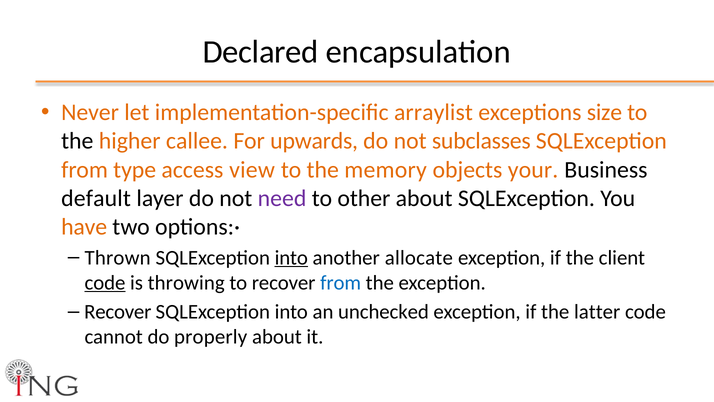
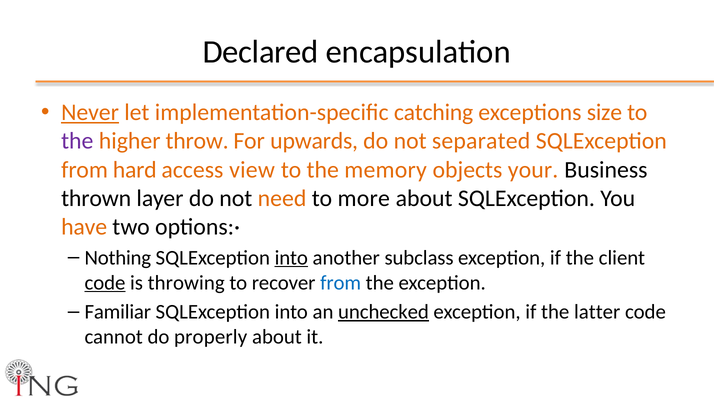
Never underline: none -> present (90, 112)
arraylist: arraylist -> catching (434, 112)
the colour: black -> purple (77, 141)
callee: callee -> throw (197, 141)
subclasses: subclasses -> separated (481, 141)
type: type -> hard (135, 170)
default: default -> thrown (96, 198)
need colour: purple -> orange (282, 198)
other: other -> more (364, 198)
Thrown: Thrown -> Nothing (118, 257)
allocate: allocate -> subclass (419, 257)
Recover: Recover -> Familiar (118, 311)
unchecked underline: none -> present (383, 311)
